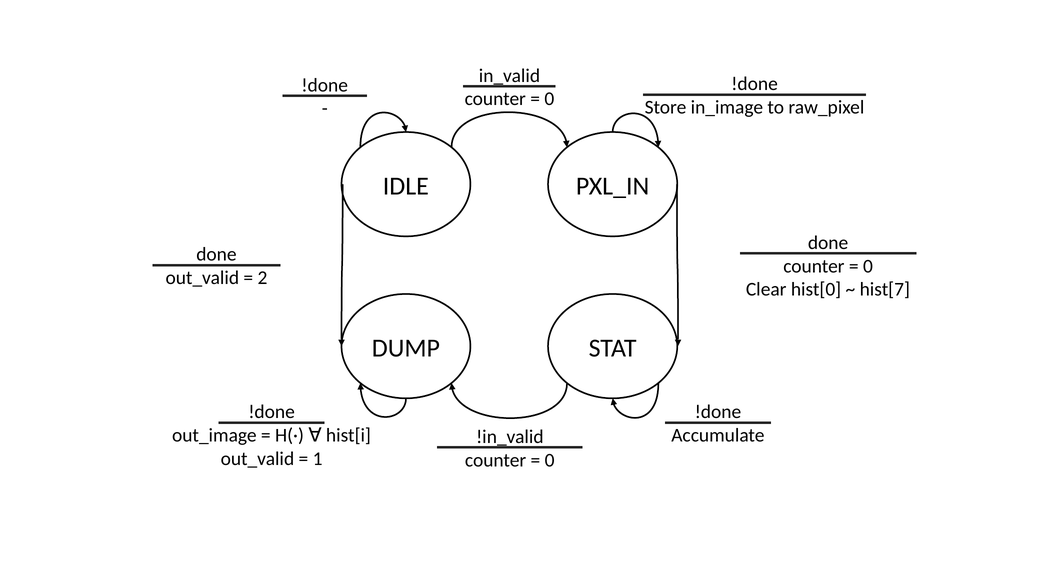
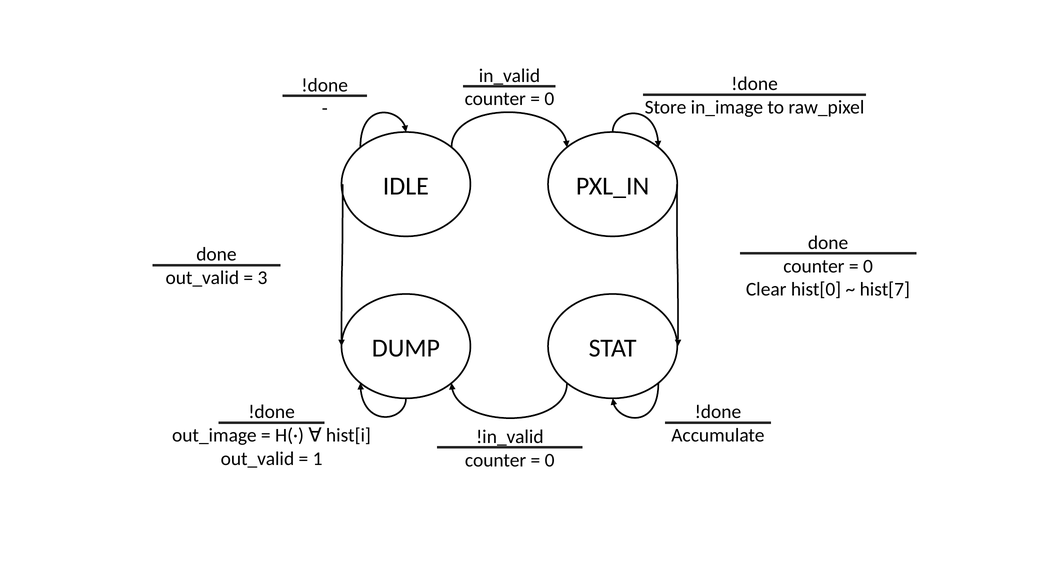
2: 2 -> 3 (262, 278)
